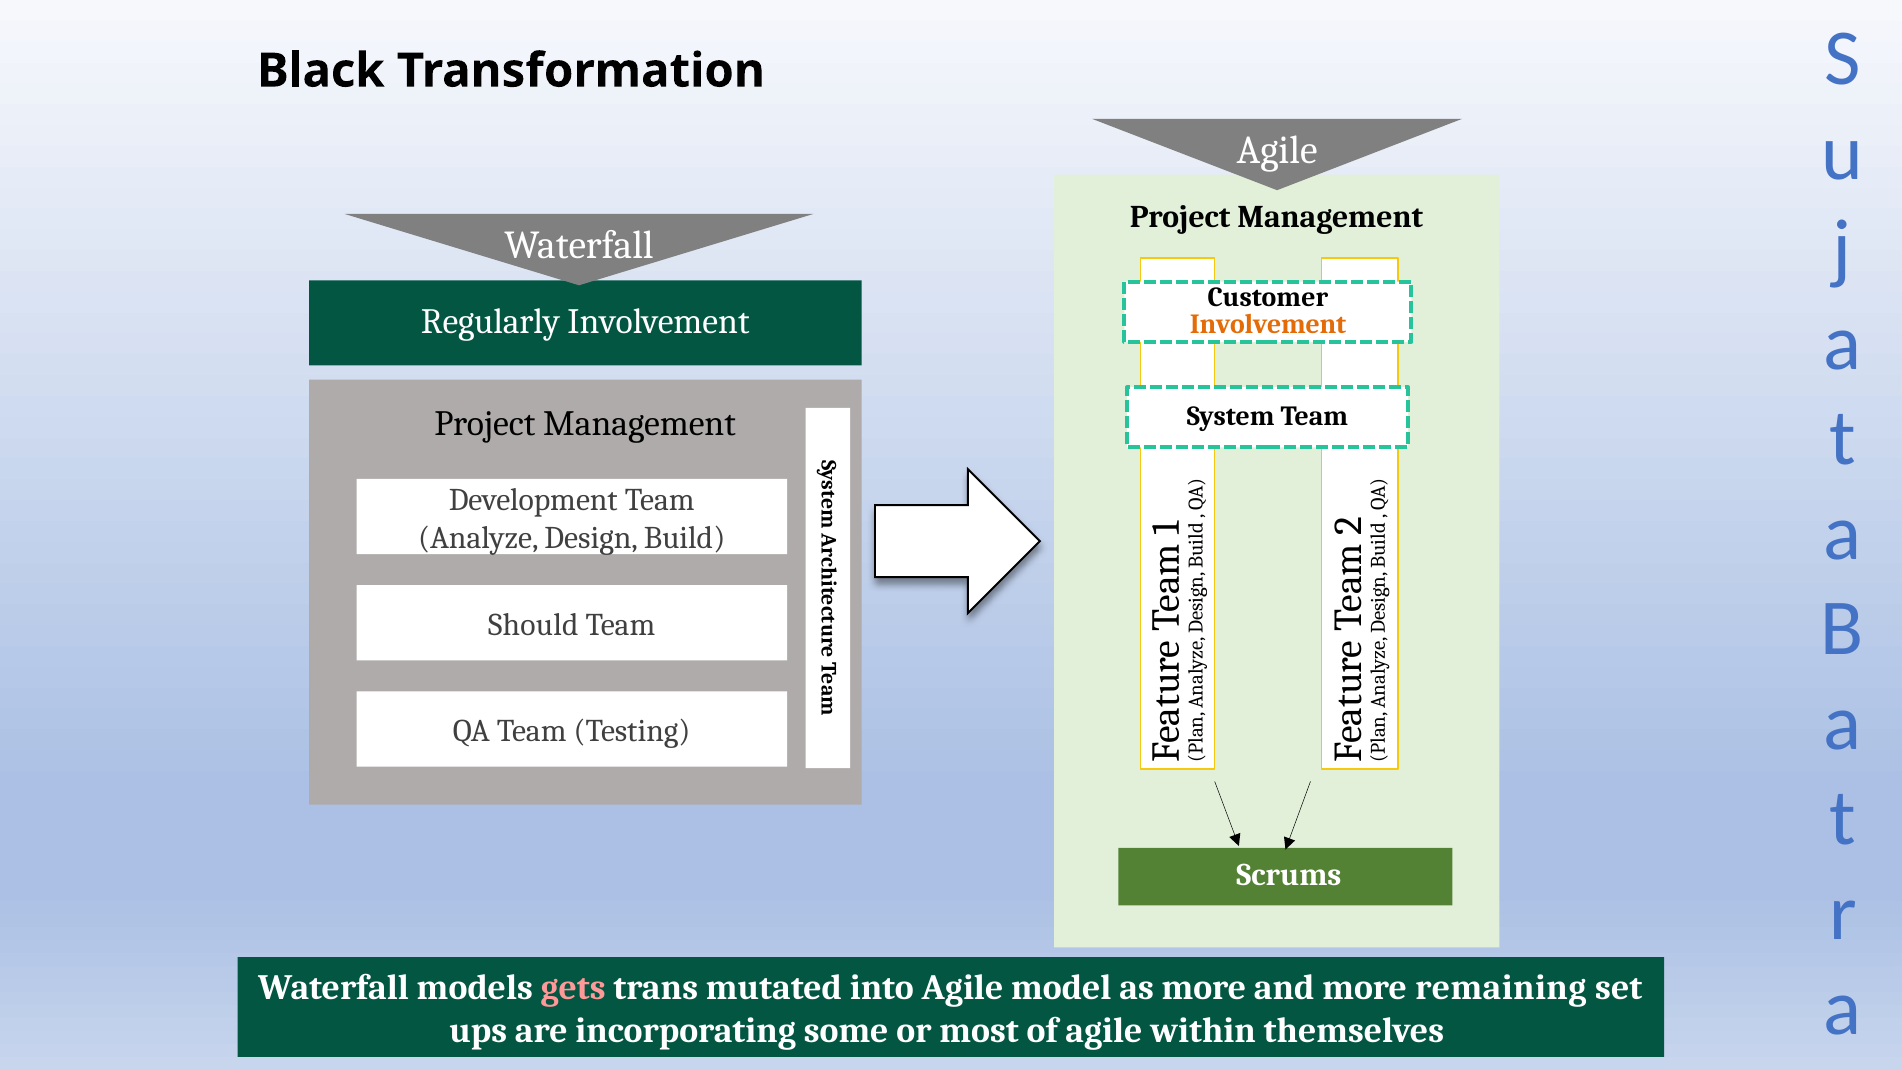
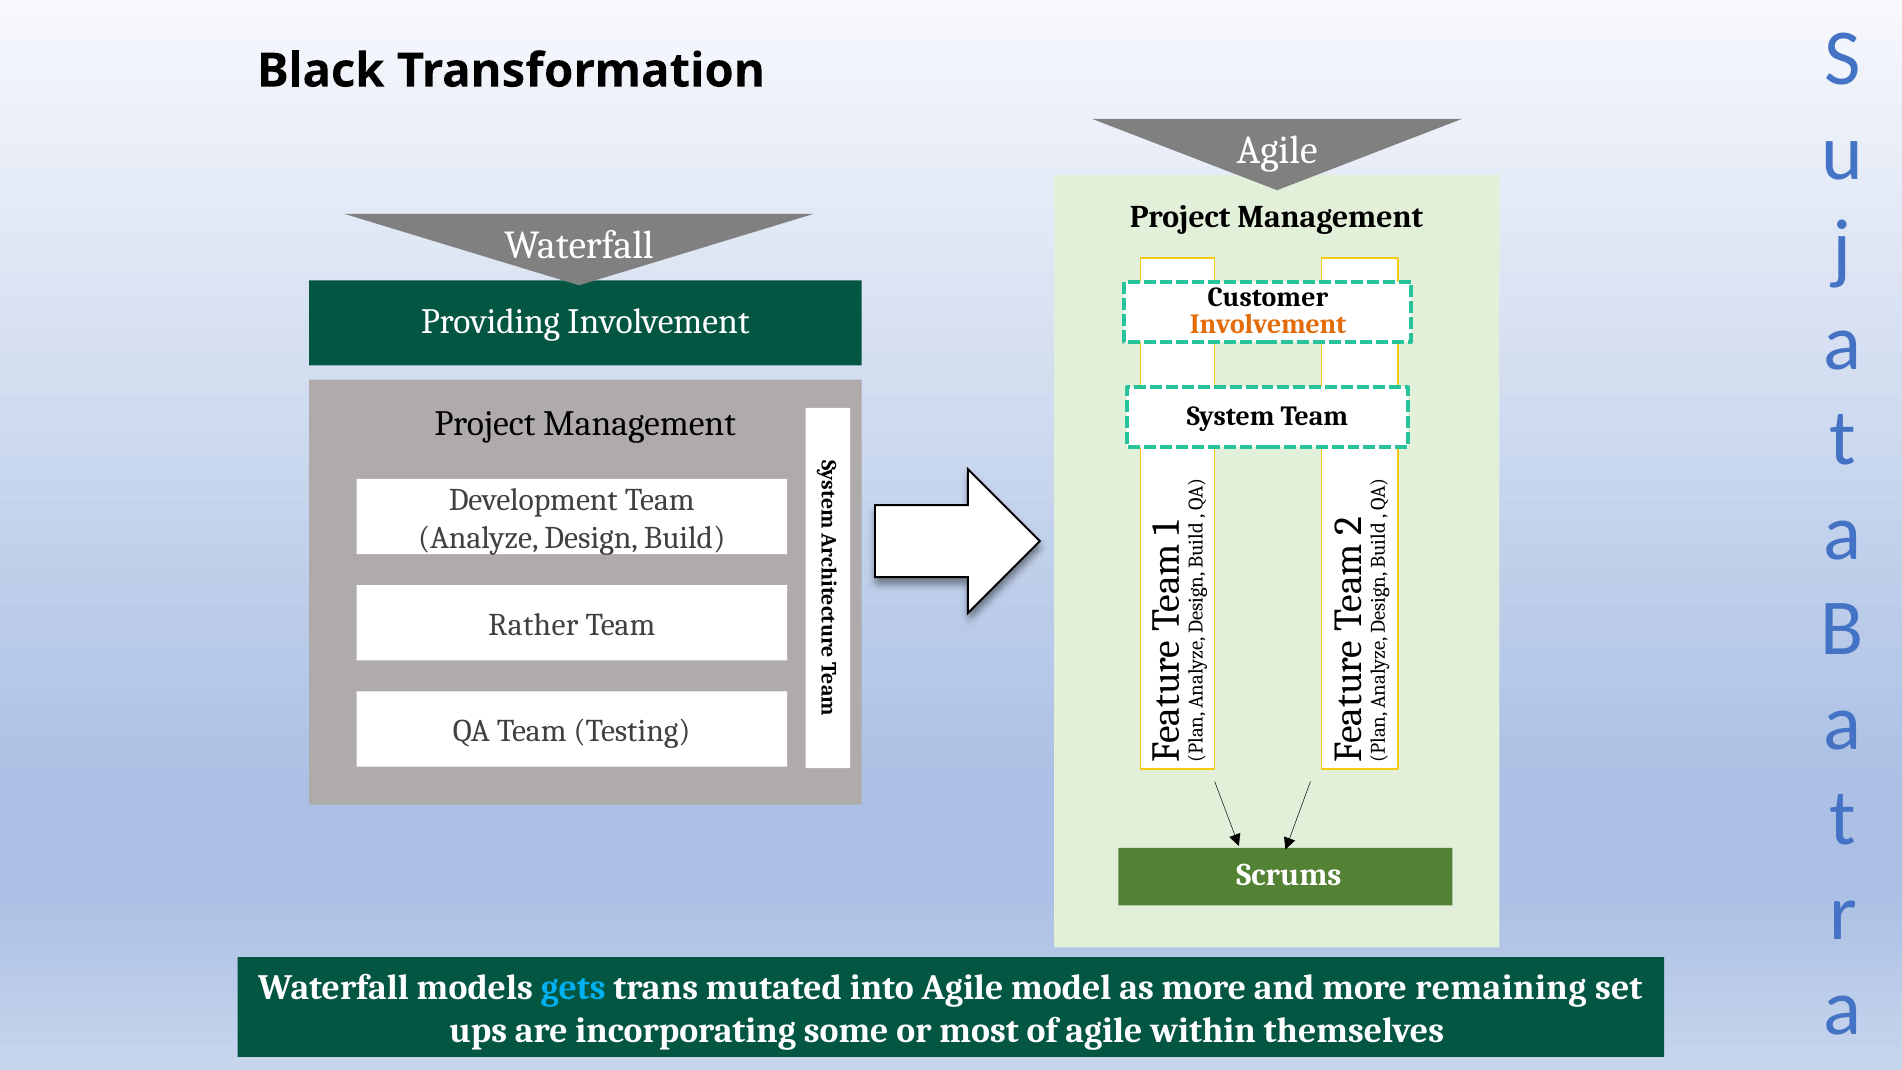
Regularly: Regularly -> Providing (490, 321)
Should: Should -> Rather (533, 625)
gets colour: pink -> light blue (573, 988)
